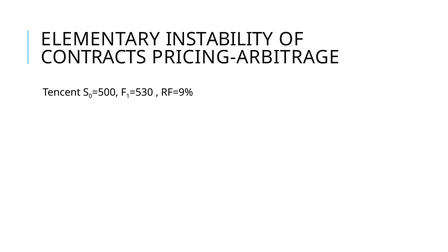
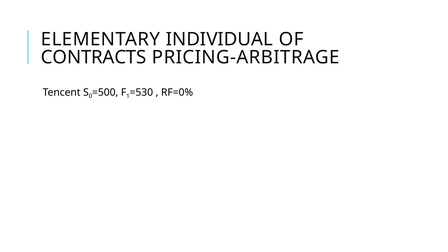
INSTABILITY: INSTABILITY -> INDIVIDUAL (219, 39)
RF=9%: RF=9% -> RF=0% (177, 92)
